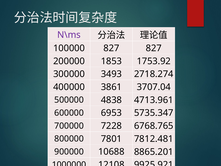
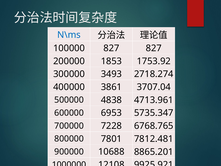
N\ms colour: purple -> blue (69, 35)
